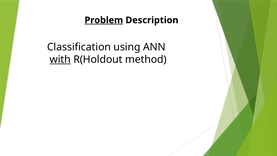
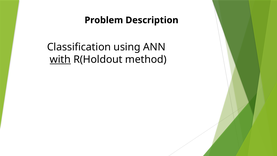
Problem underline: present -> none (104, 20)
